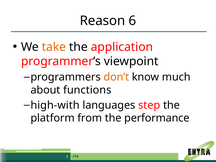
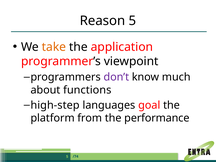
Reason 6: 6 -> 5 (132, 21)
don’t colour: orange -> purple (116, 77)
high-with: high-with -> high-step (55, 105)
step: step -> goal (149, 105)
